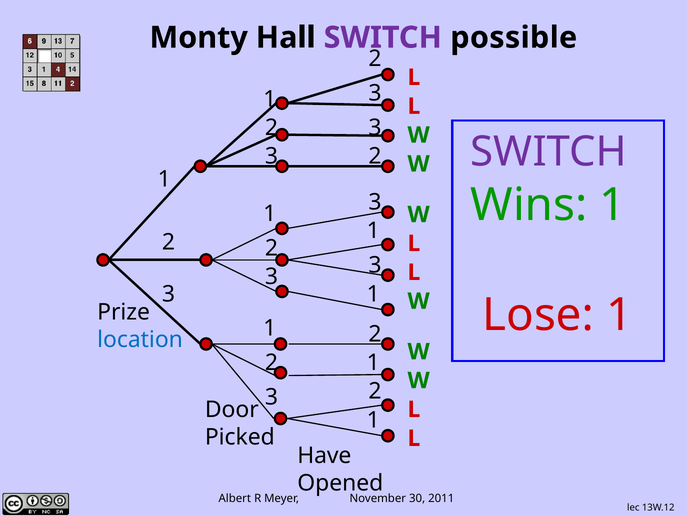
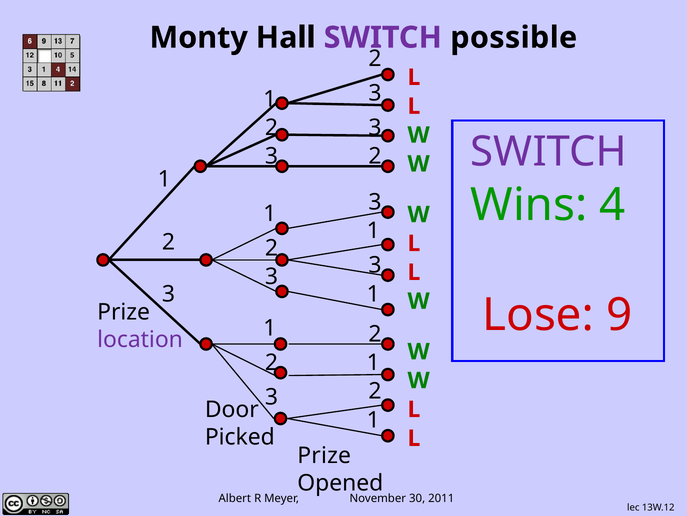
Wins 1: 1 -> 4 (612, 205)
Lose 1: 1 -> 9 (619, 315)
location colour: blue -> purple (140, 339)
Have: Have -> Prize (324, 455)
